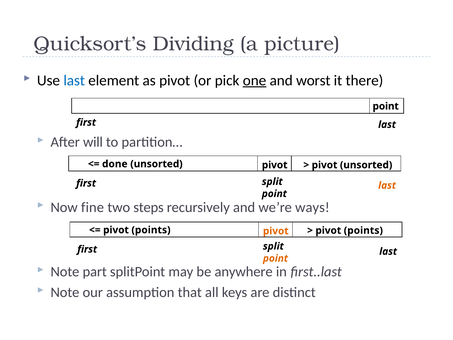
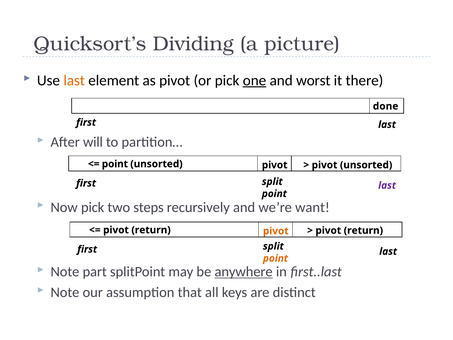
last colour: blue -> orange (74, 80)
point: point -> done (386, 106)
done: done -> point (115, 164)
last colour: orange -> purple (387, 185)
Now fine: fine -> pick (93, 207)
ways: ways -> want (312, 207)
points: points -> return (151, 230)
points: points -> return (363, 230)
anywhere underline: none -> present (244, 272)
